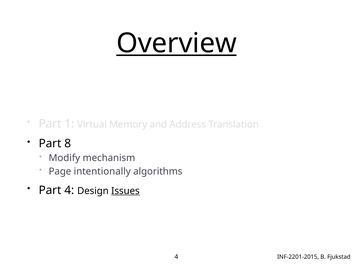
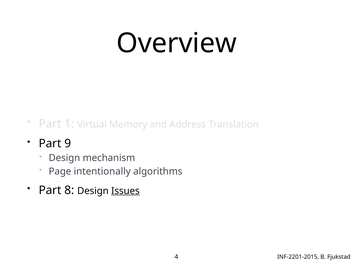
Overview underline: present -> none (177, 43)
8: 8 -> 9 (68, 143)
Modify: Modify -> Design (64, 158)
Part 4: 4 -> 8 (69, 190)
